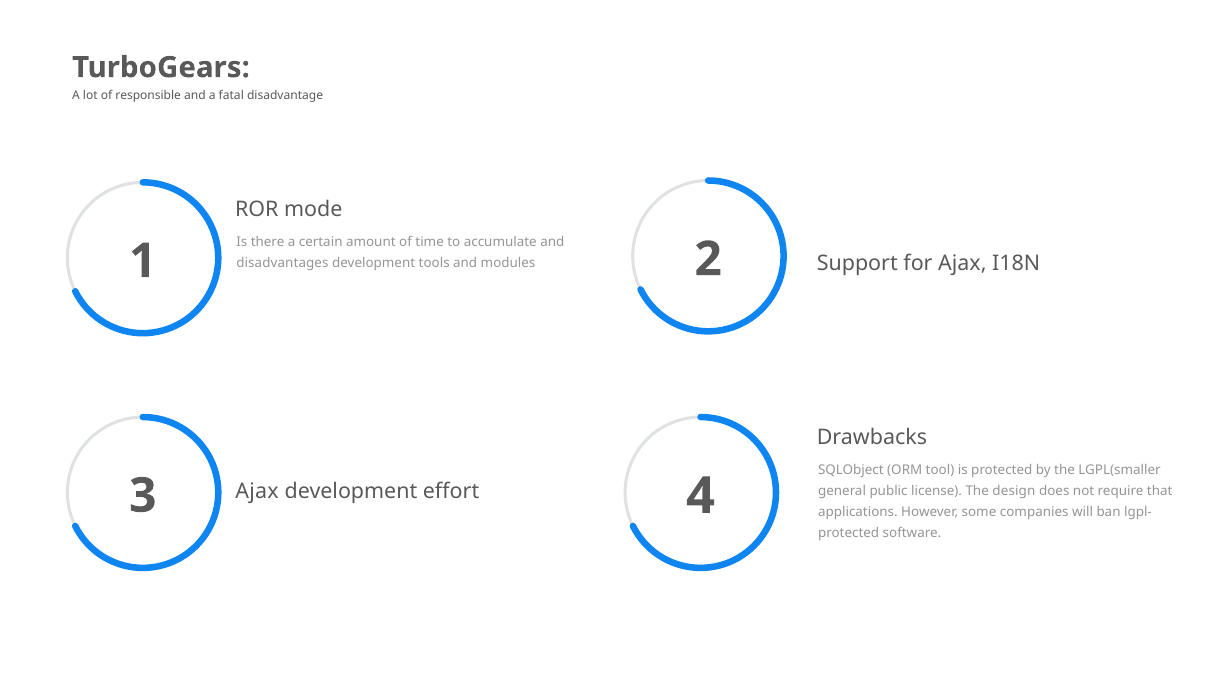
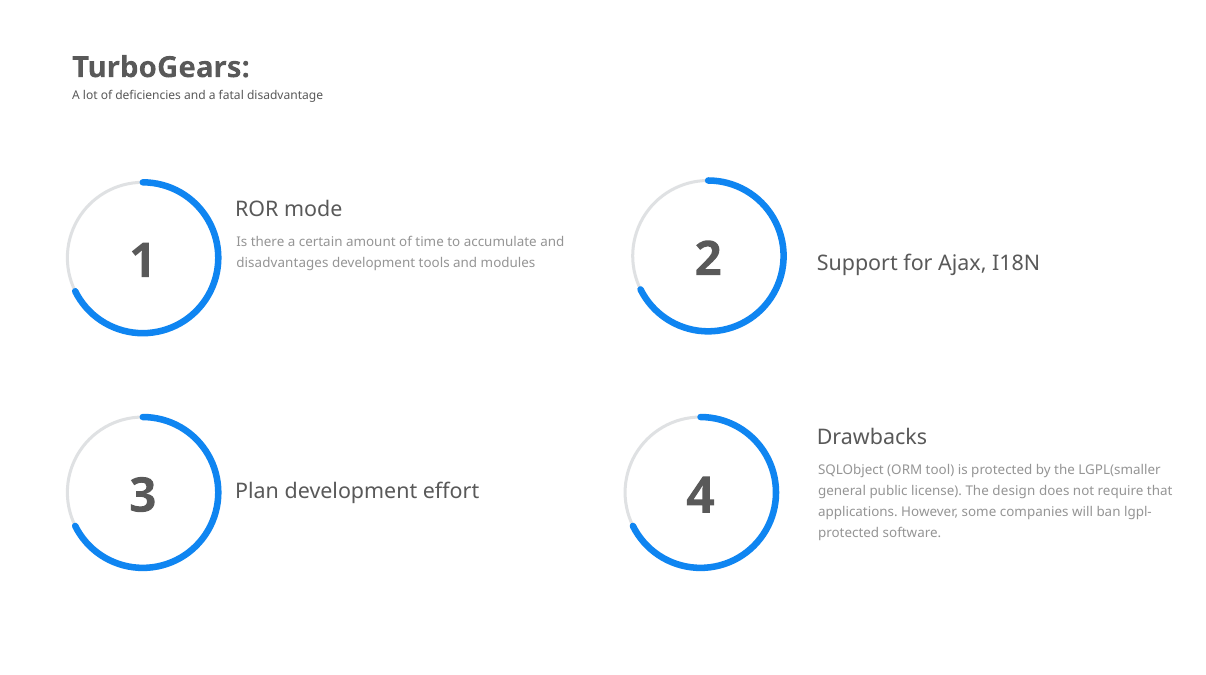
responsible: responsible -> deficiencies (148, 96)
Ajax: Ajax -> Plan (257, 492)
